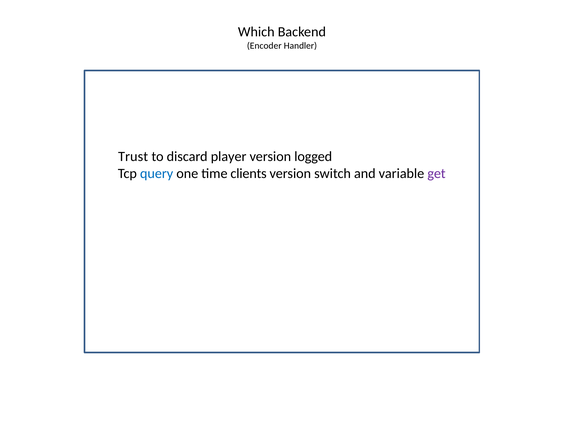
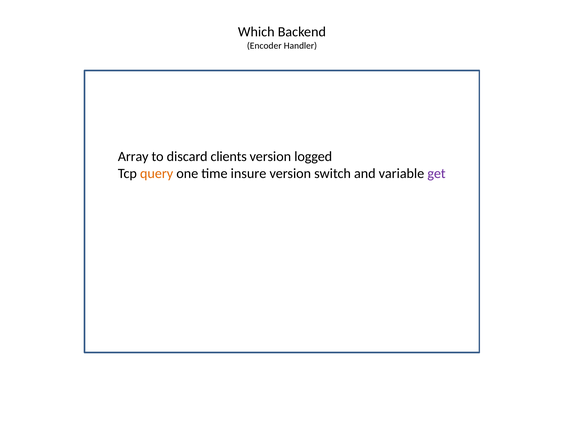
Trust: Trust -> Array (133, 157)
player: player -> clients (229, 157)
query colour: blue -> orange (157, 174)
clients: clients -> insure (248, 174)
